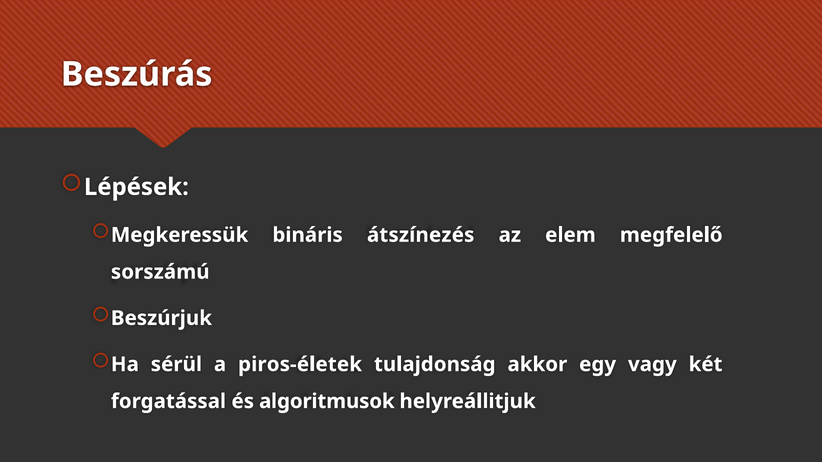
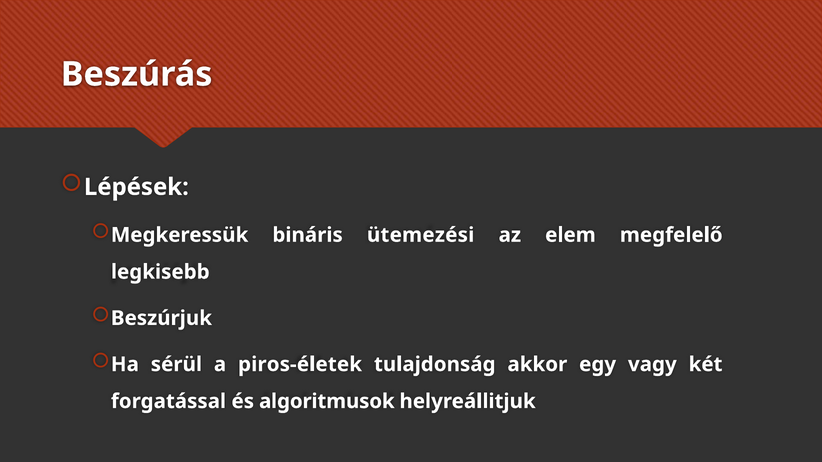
átszínezés: átszínezés -> ütemezési (421, 235)
sorszámú: sorszámú -> legkisebb (160, 272)
